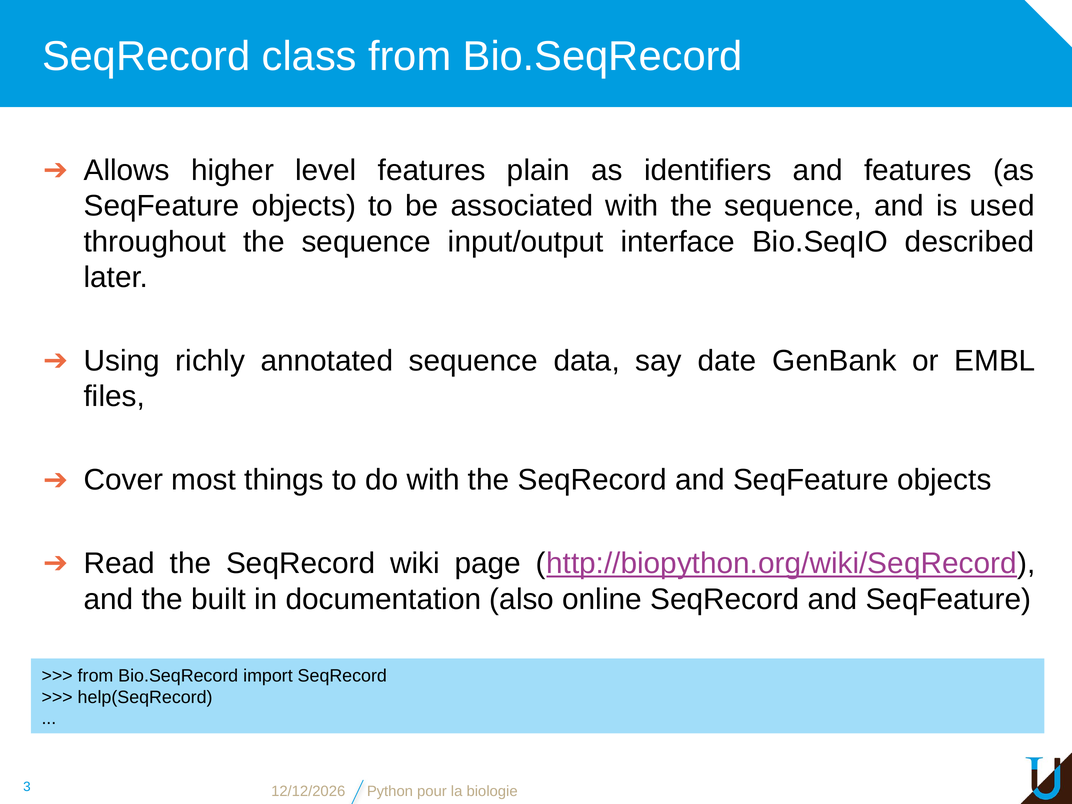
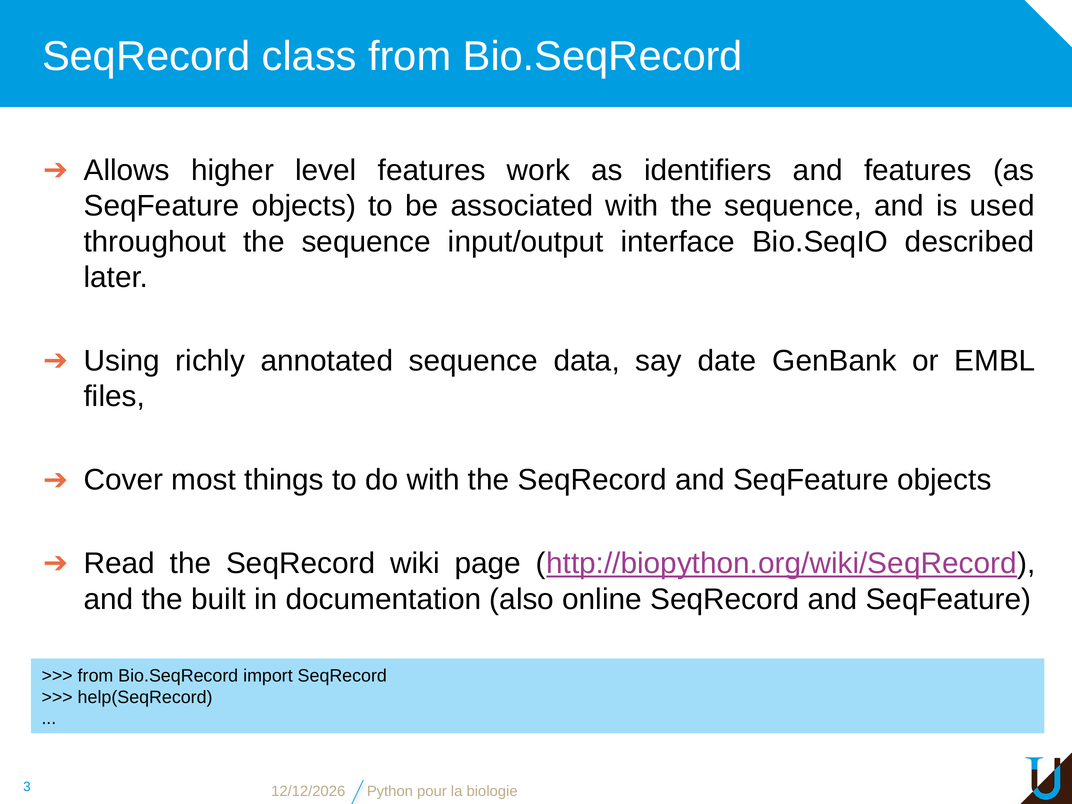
plain: plain -> work (538, 170)
